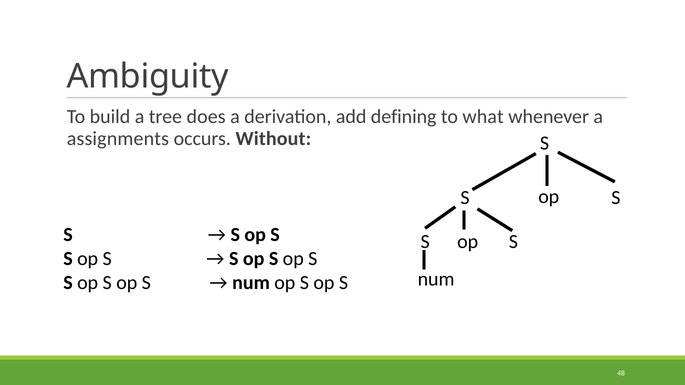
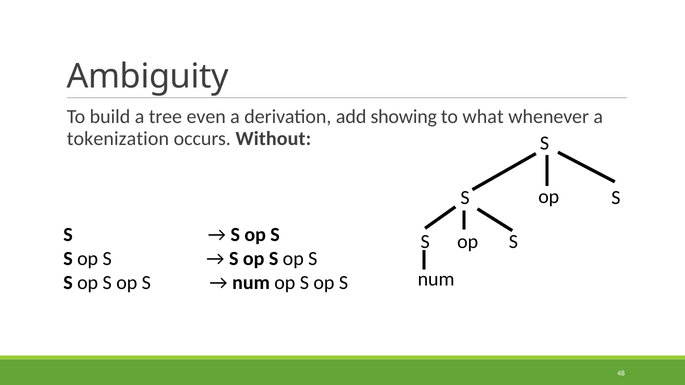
does: does -> even (206, 117)
defining: defining -> showing (404, 117)
assignments: assignments -> tokenization (118, 139)
